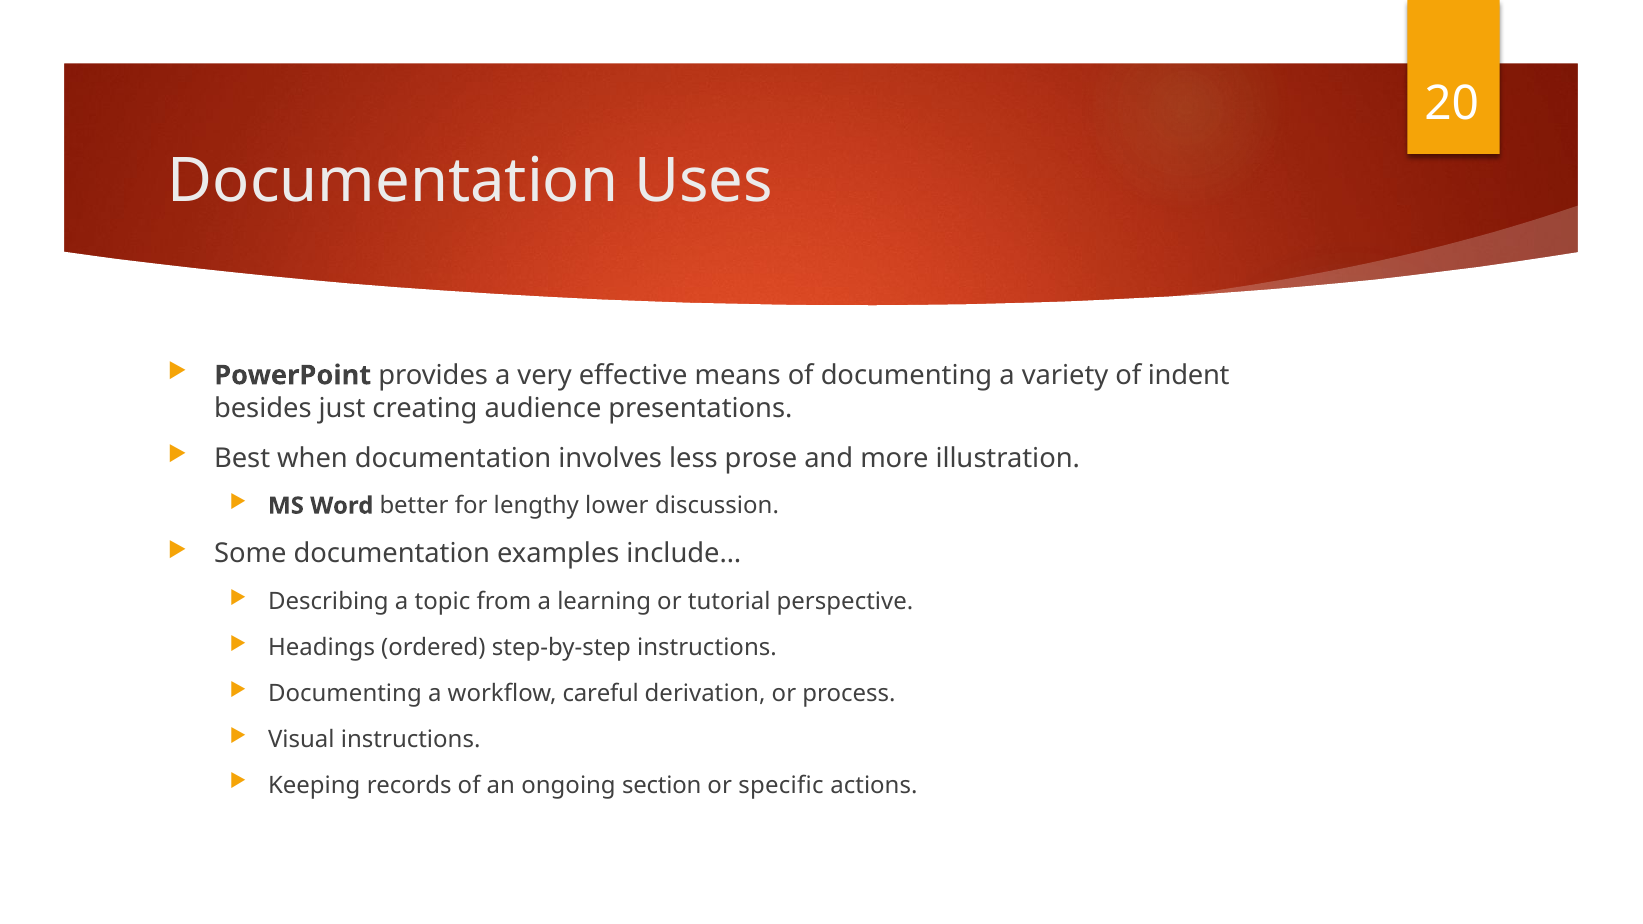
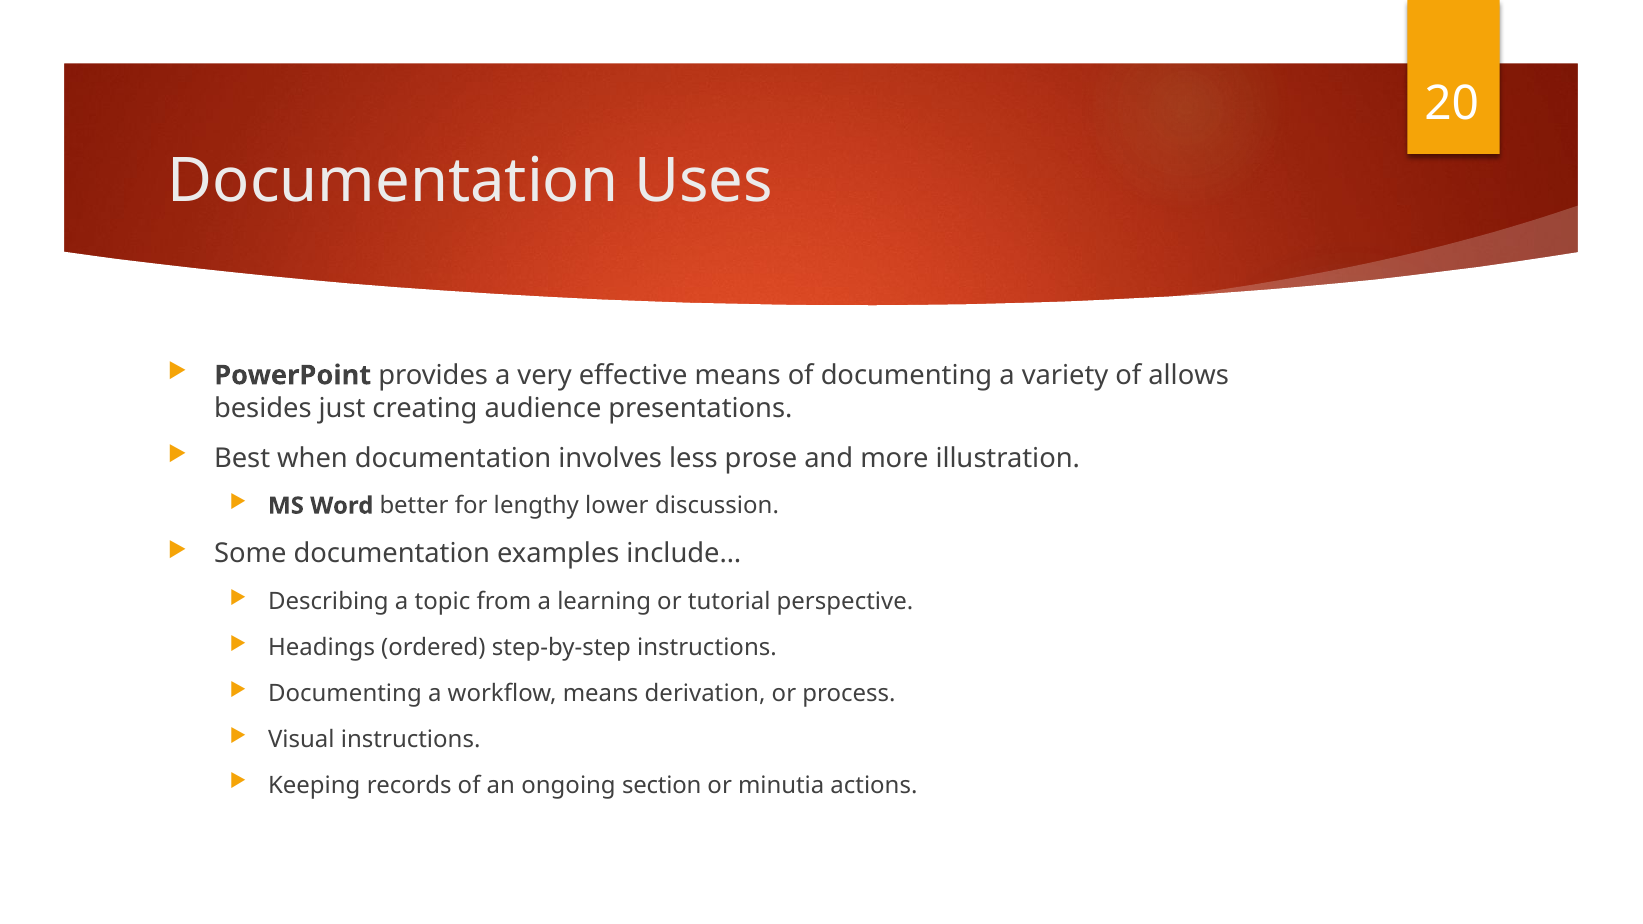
indent: indent -> allows (1189, 375)
workflow careful: careful -> means (601, 693)
specific: specific -> minutia (781, 785)
